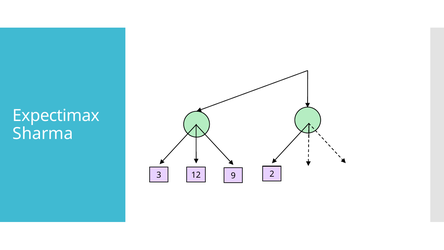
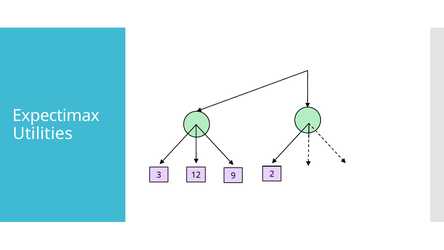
Sharma: Sharma -> Utilities (43, 134)
